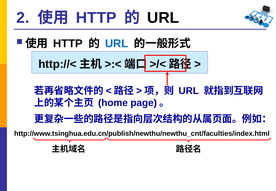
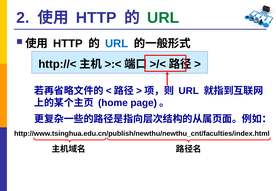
URL colour: black -> green (163, 18)
